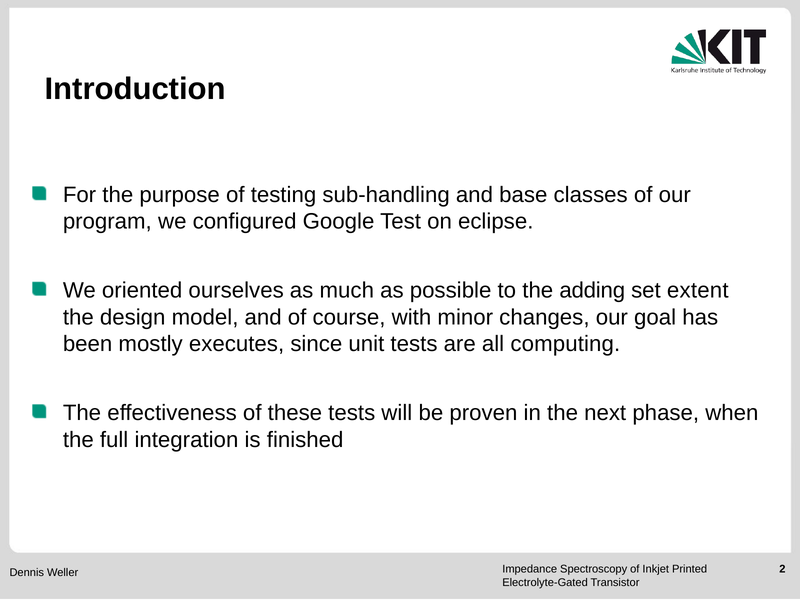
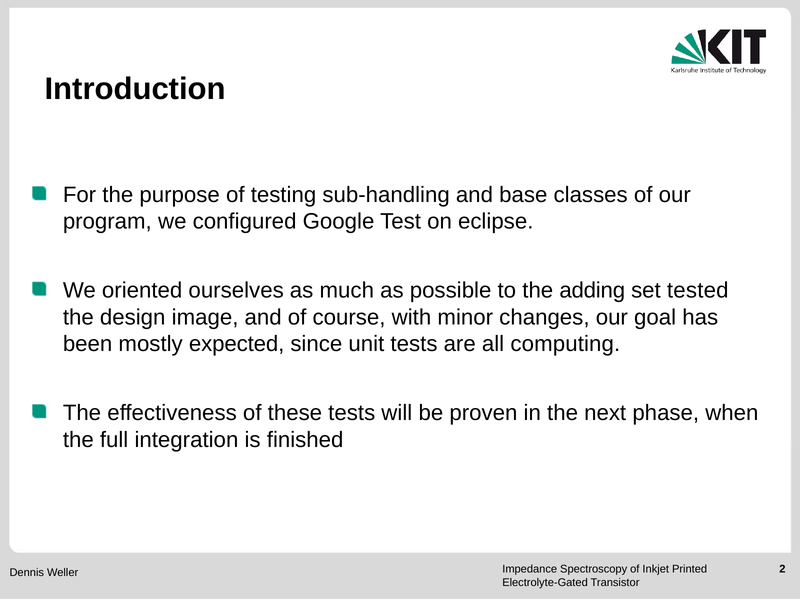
extent: extent -> tested (698, 291)
model: model -> image (205, 317)
executes: executes -> expected (237, 344)
